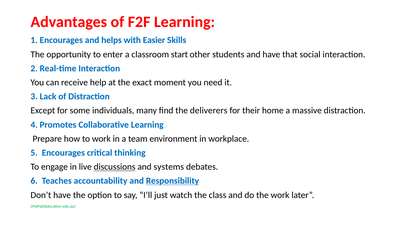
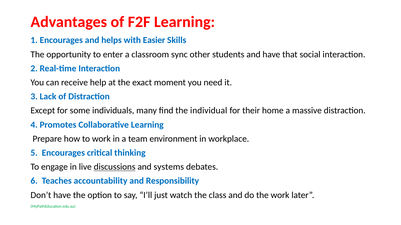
start: start -> sync (179, 54)
deliverers: deliverers -> individual (209, 111)
Responsibility underline: present -> none (172, 181)
